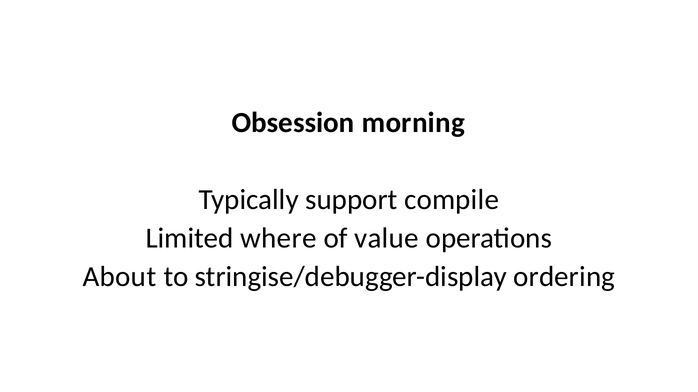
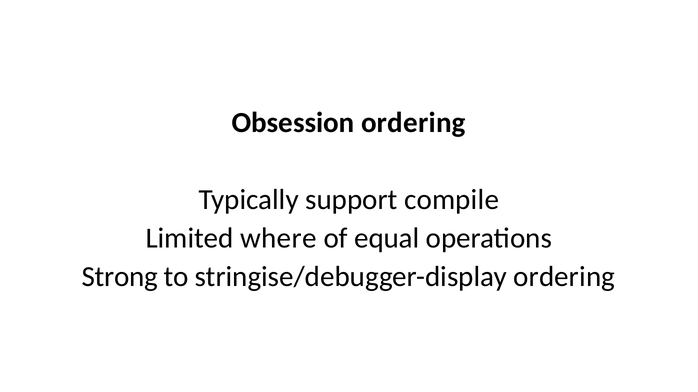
Obsession morning: morning -> ordering (413, 123)
value: value -> equal (387, 239)
About: About -> Strong (120, 277)
